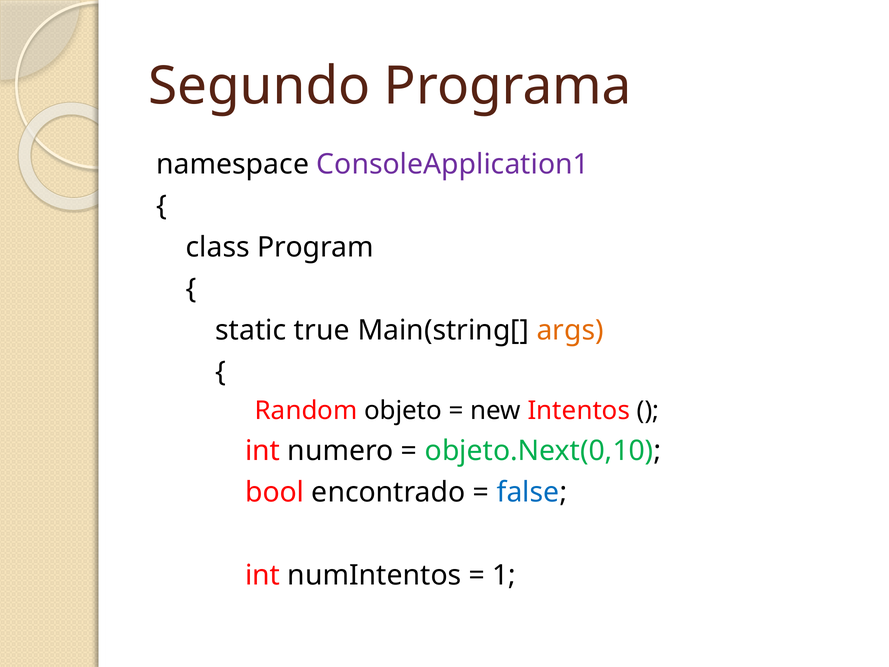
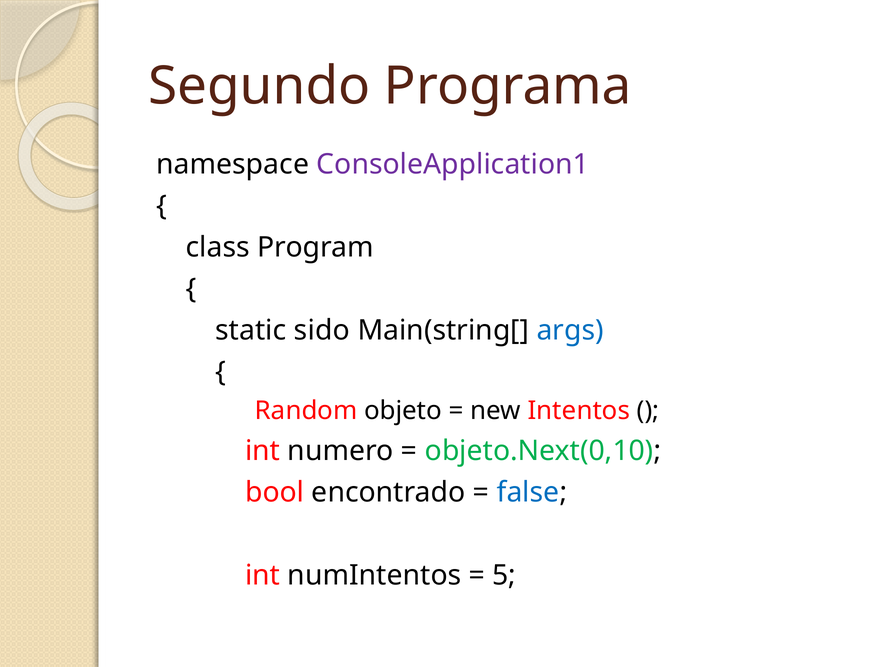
true: true -> sido (322, 330)
args colour: orange -> blue (570, 330)
1: 1 -> 5 (504, 575)
